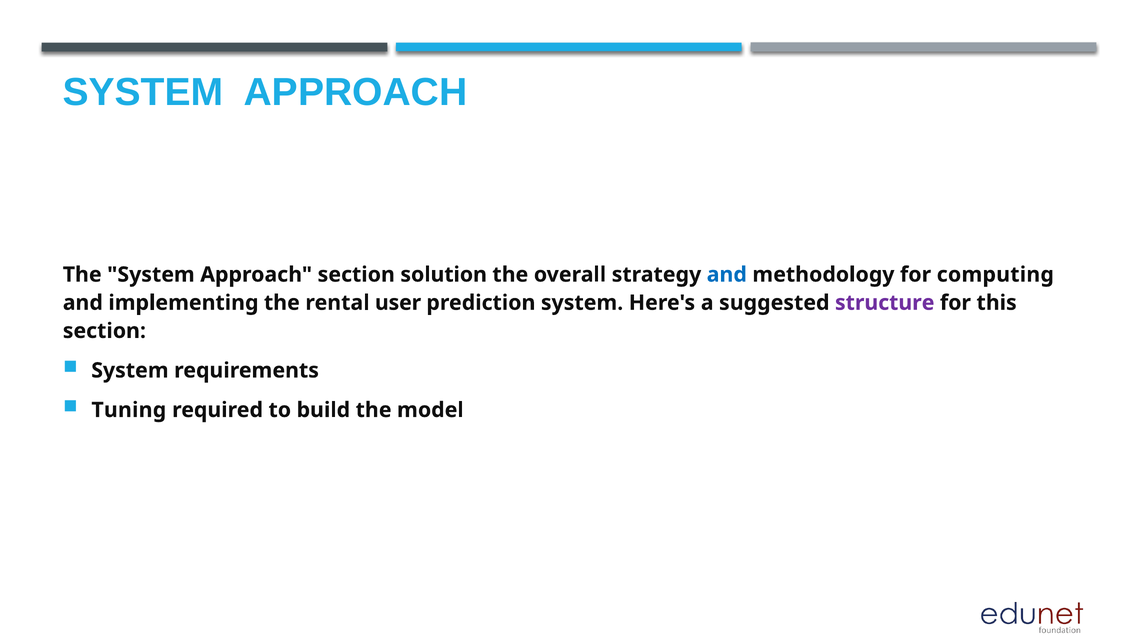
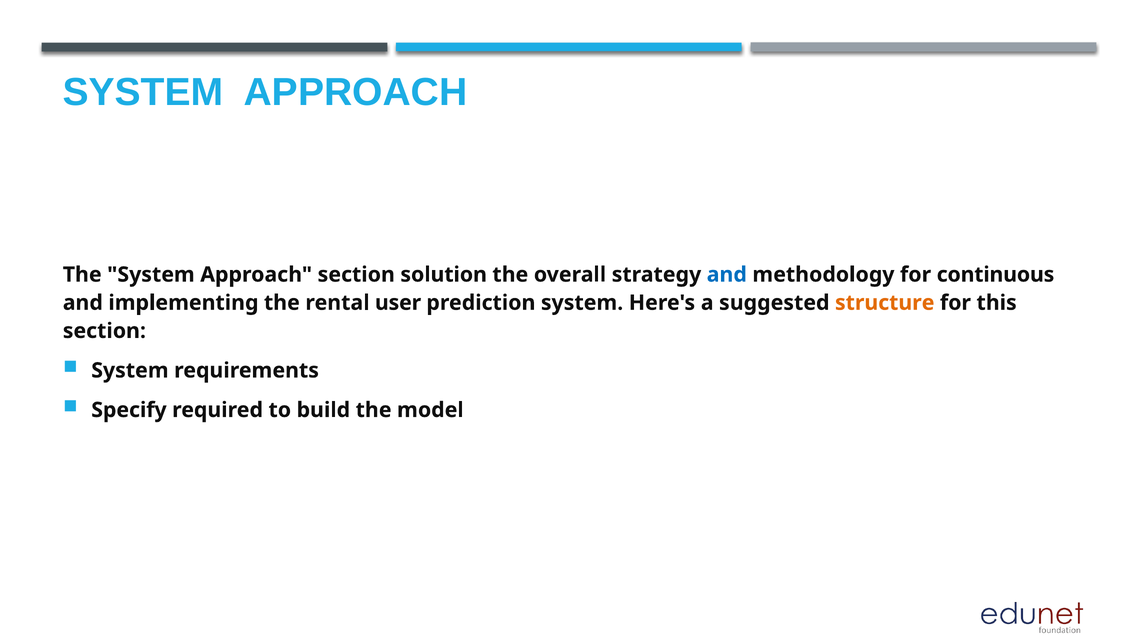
computing: computing -> continuous (996, 275)
structure colour: purple -> orange (885, 303)
Tuning: Tuning -> Specify (129, 410)
